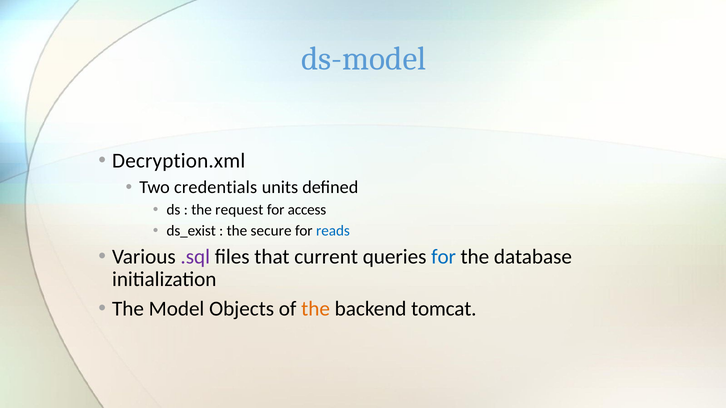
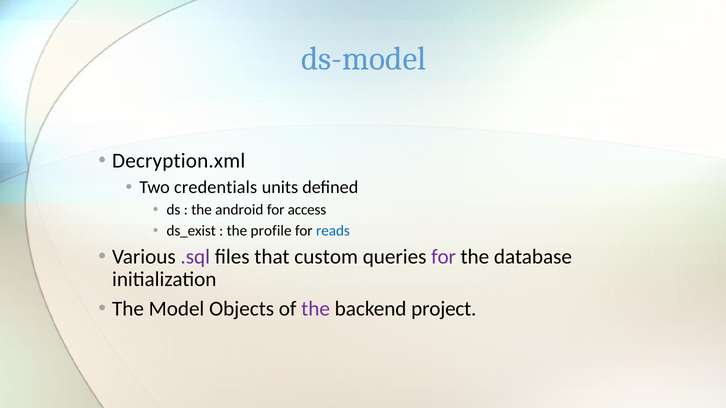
request: request -> android (239, 210)
secure: secure -> profile (271, 231)
current: current -> custom (326, 257)
for colour: blue -> purple (444, 257)
the colour: orange -> purple (316, 309)
tomcat: tomcat -> project (444, 309)
